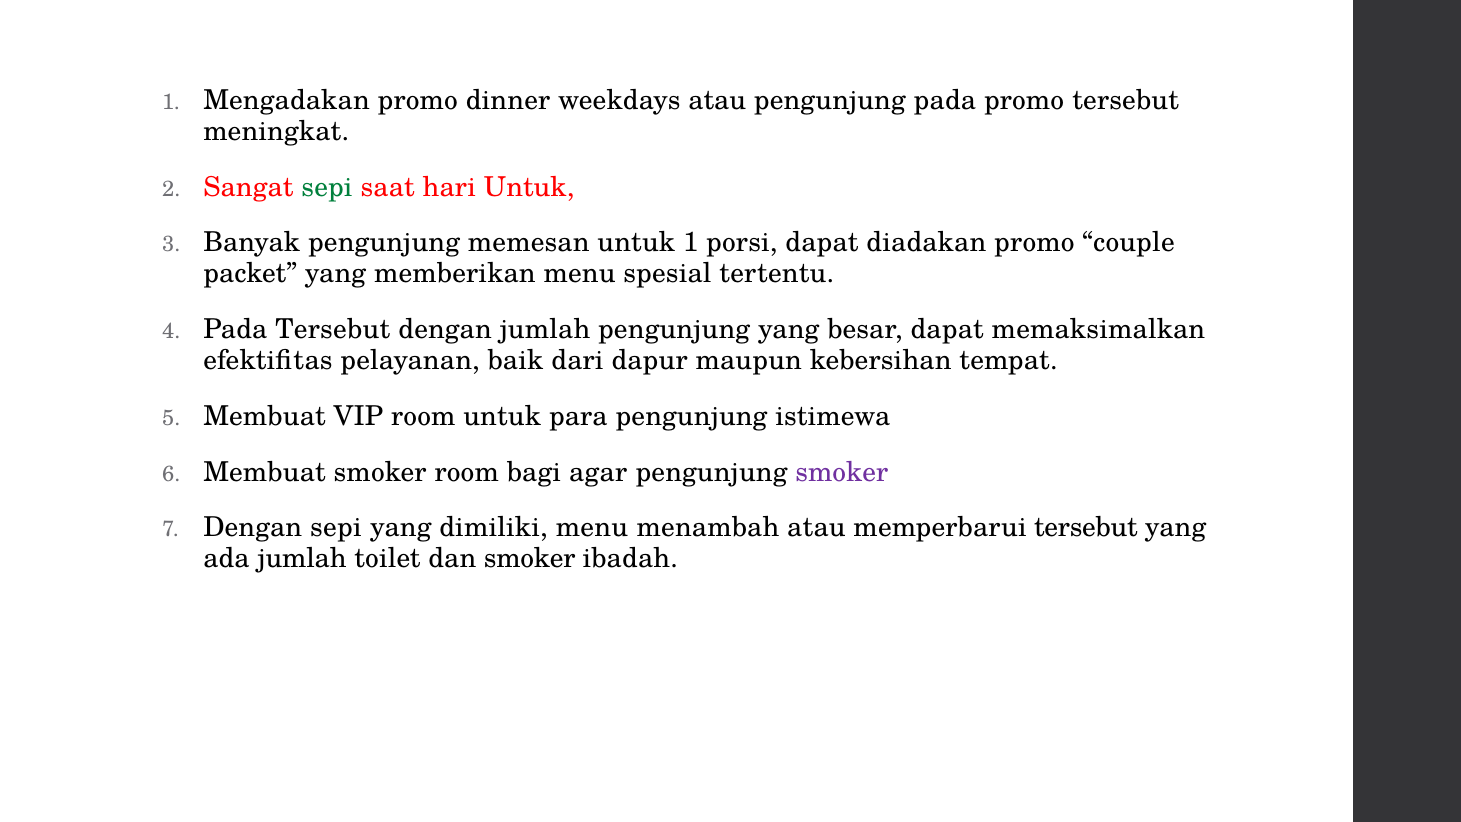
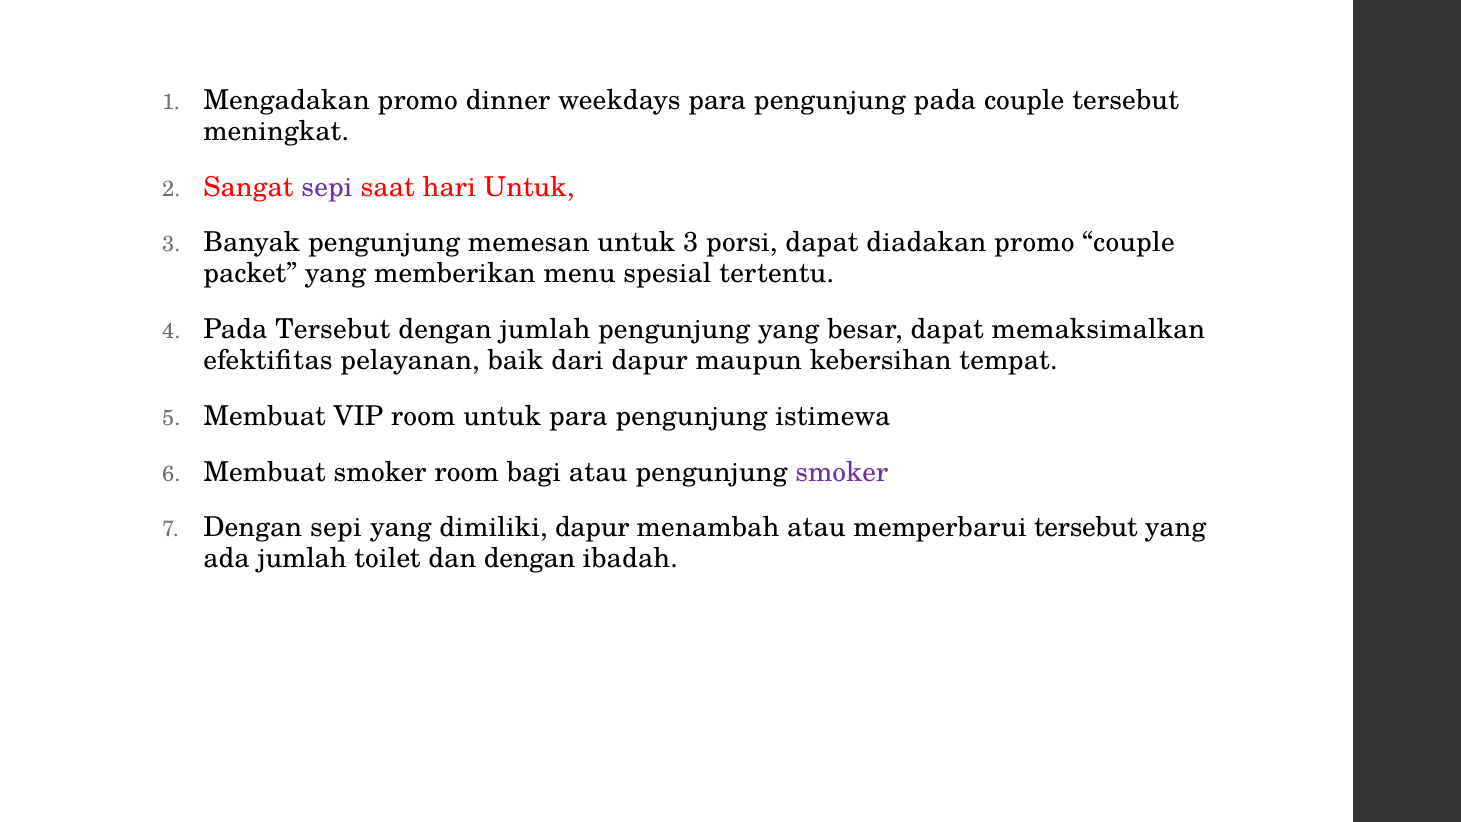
weekdays atau: atau -> para (717, 100)
pada promo: promo -> couple (1024, 100)
sepi colour: green -> purple (327, 187)
memesan untuk 1: 1 -> 3 (691, 243)
bagi agar: agar -> atau (598, 472)
dimiliki menu: menu -> dapur (592, 527)
dan smoker: smoker -> dengan (530, 559)
